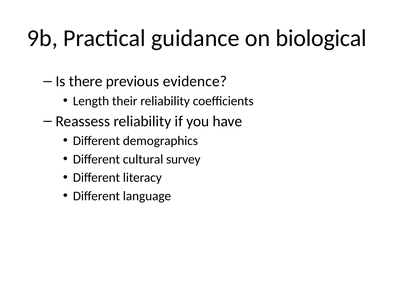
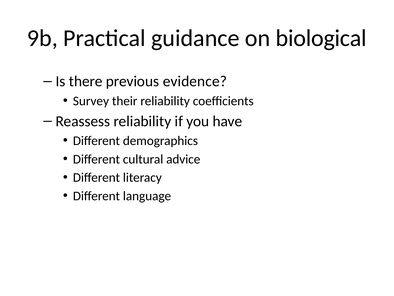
Length: Length -> Survey (91, 101)
survey: survey -> advice (183, 159)
